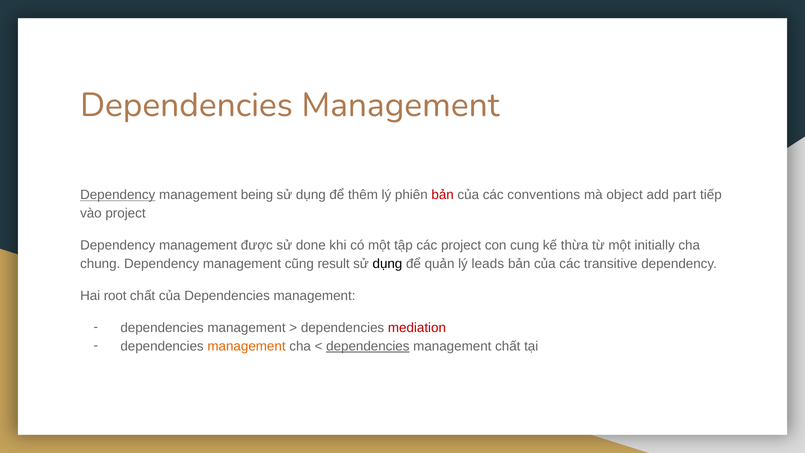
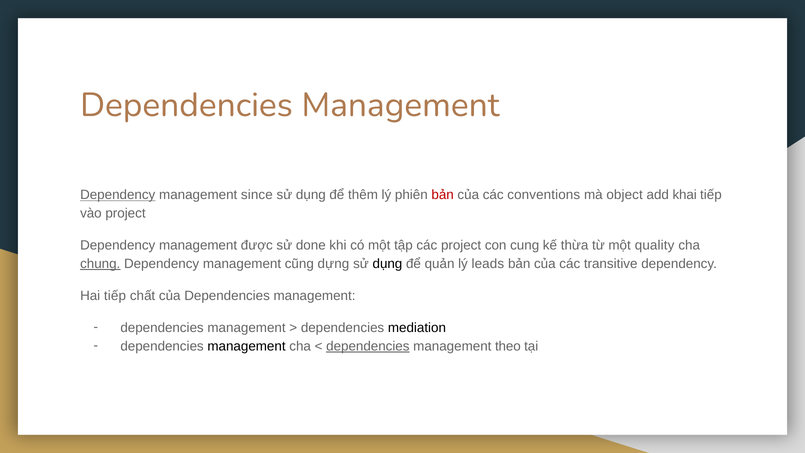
being: being -> since (257, 195)
part: part -> khai (685, 195)
initially: initially -> quality (655, 245)
chung underline: none -> present (100, 264)
result: result -> dựng (333, 264)
Hai root: root -> tiếp (115, 296)
mediation colour: red -> black (417, 327)
management colour: orange -> black (247, 346)
management chất: chất -> theo (508, 346)
